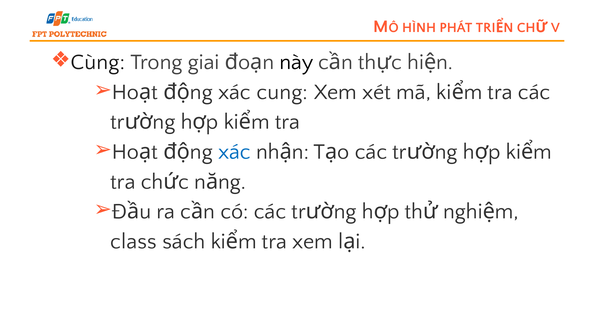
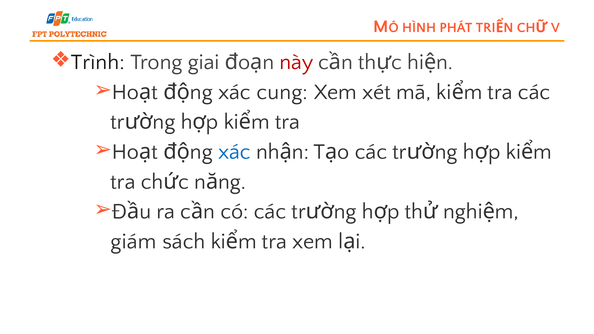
Cùng: Cùng -> Trình (98, 62)
này colour: black -> red (296, 62)
class: class -> giám (134, 241)
